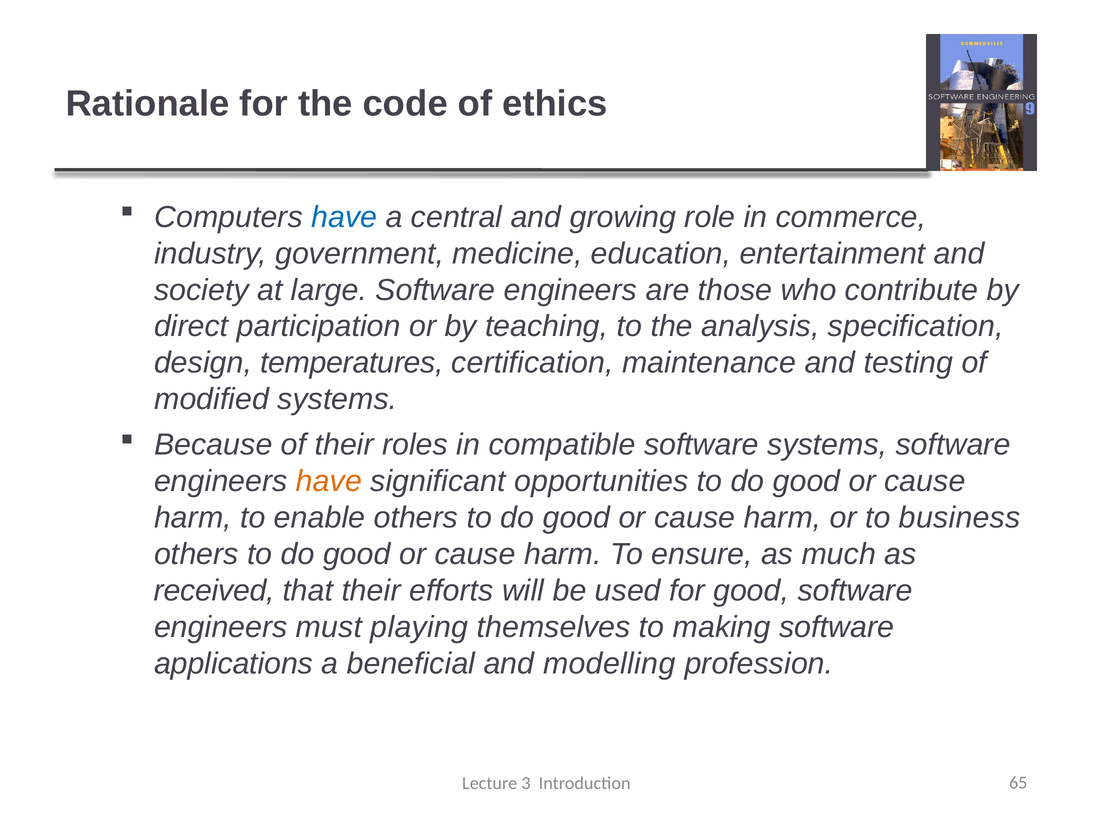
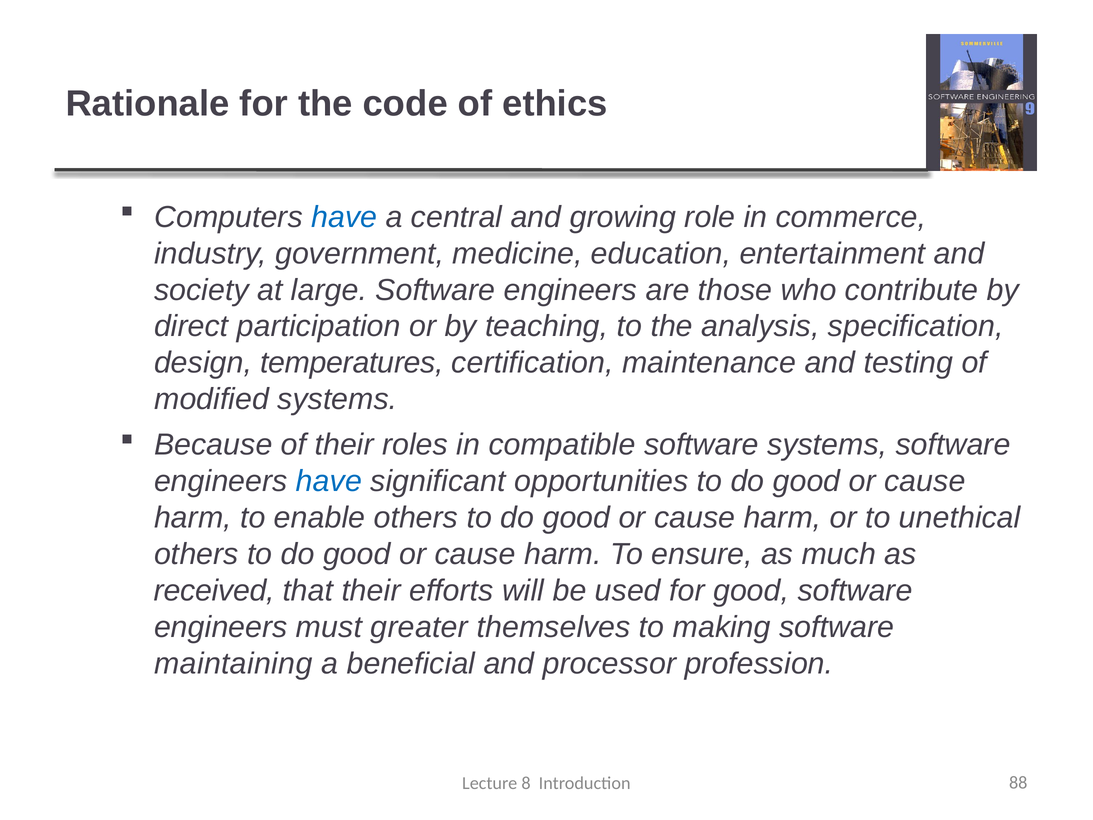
have colour: orange -> blue (329, 481)
business: business -> unethical (960, 518)
playing: playing -> greater (419, 627)
applications: applications -> maintaining (233, 664)
modelling: modelling -> processor (609, 664)
3: 3 -> 8 (526, 783)
65: 65 -> 88 (1018, 783)
